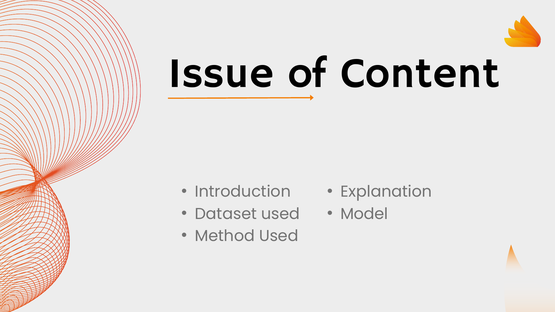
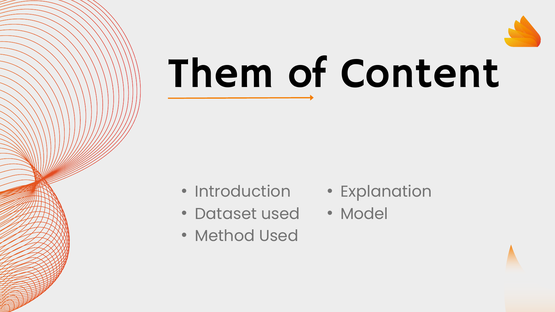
Issue: Issue -> Them (221, 73)
